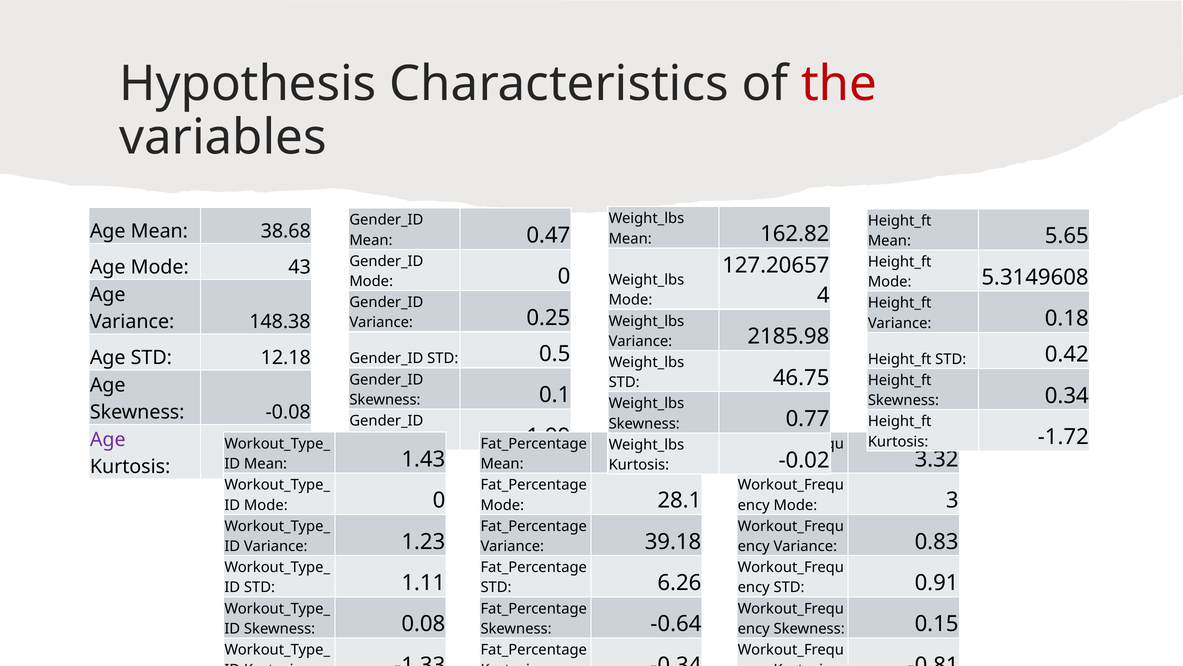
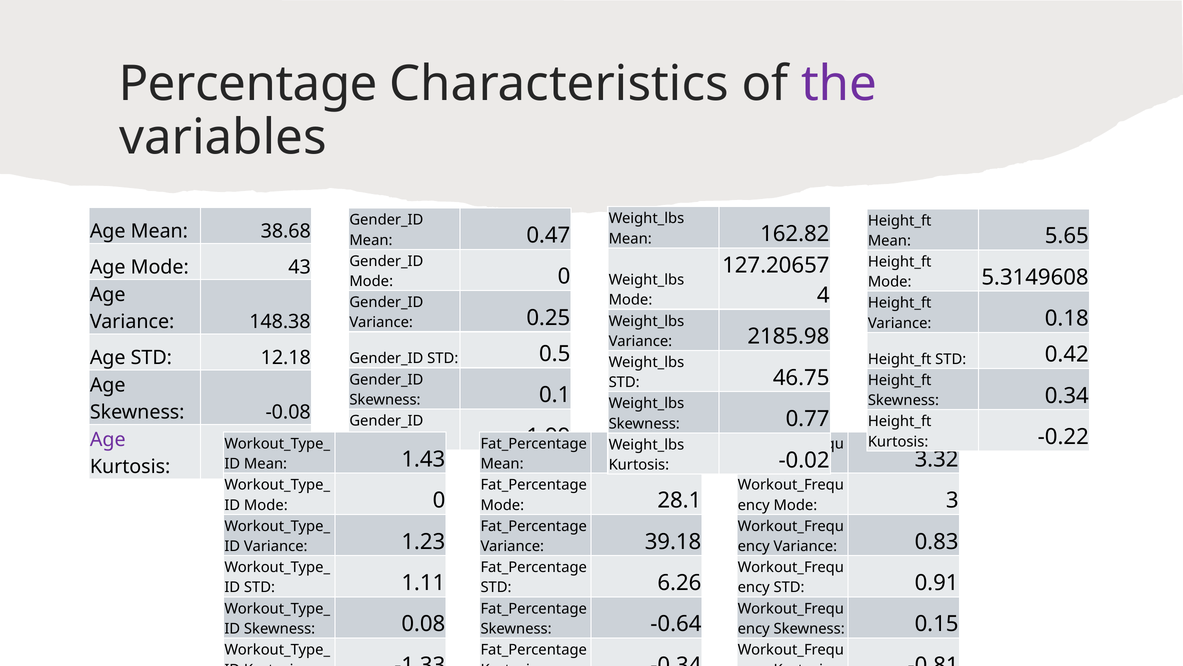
Hypothesis: Hypothesis -> Percentage (248, 84)
the colour: red -> purple (839, 84)
-1.72: -1.72 -> -0.22 (1063, 437)
